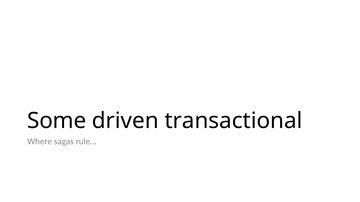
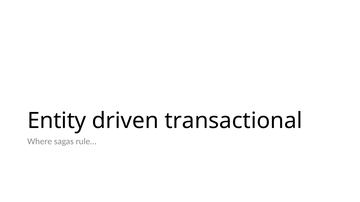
Some: Some -> Entity (57, 121)
